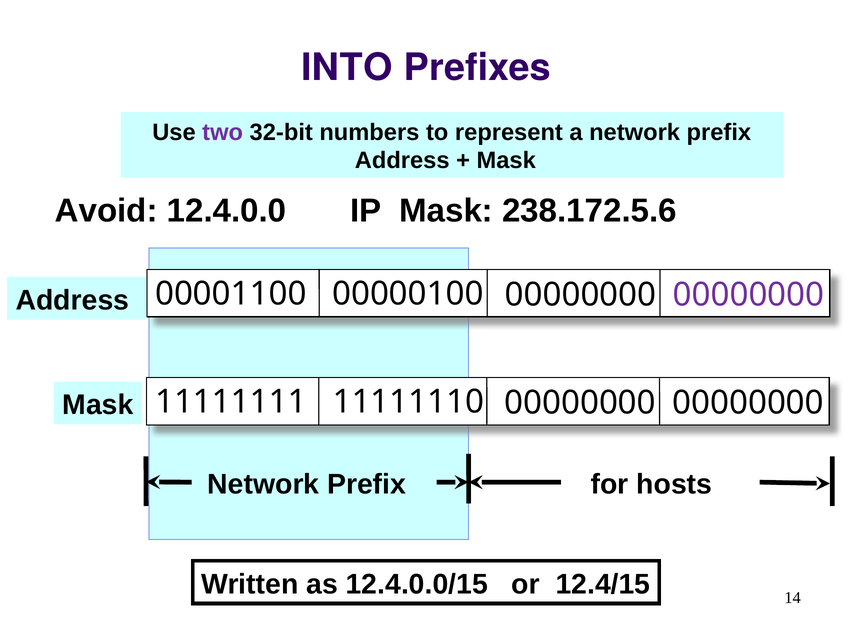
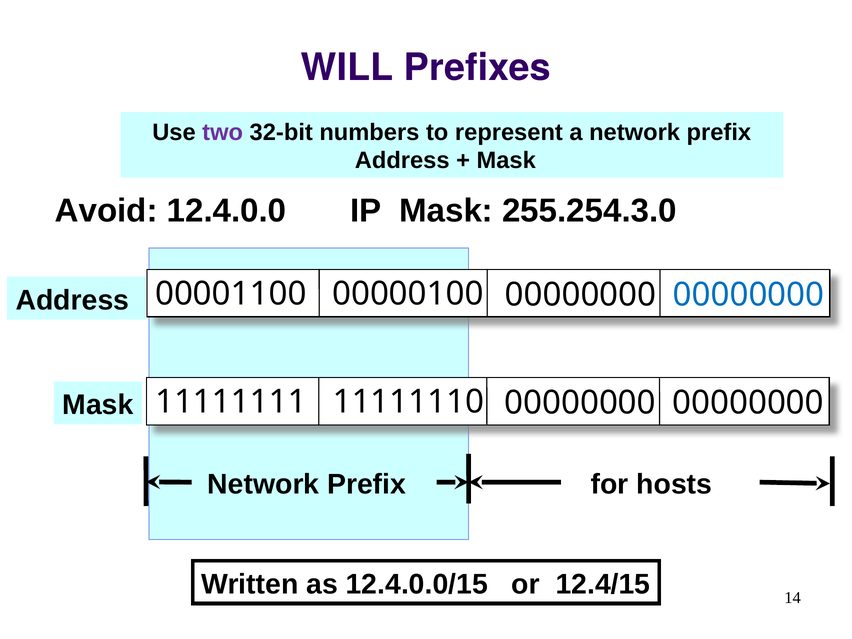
INTO: INTO -> WILL (347, 68)
238.172.5.6: 238.172.5.6 -> 255.254.3.0 (589, 211)
00000000 colour: purple -> blue (749, 295)
